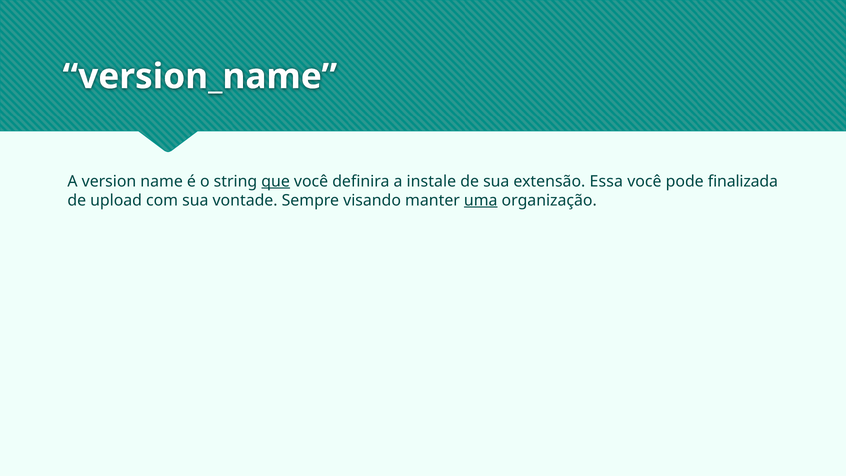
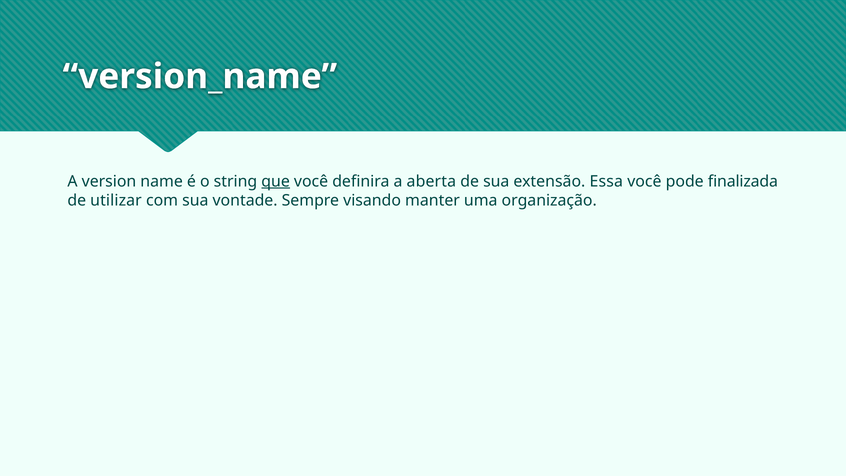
instale: instale -> aberta (431, 181)
upload: upload -> utilizar (116, 200)
uma underline: present -> none (481, 200)
